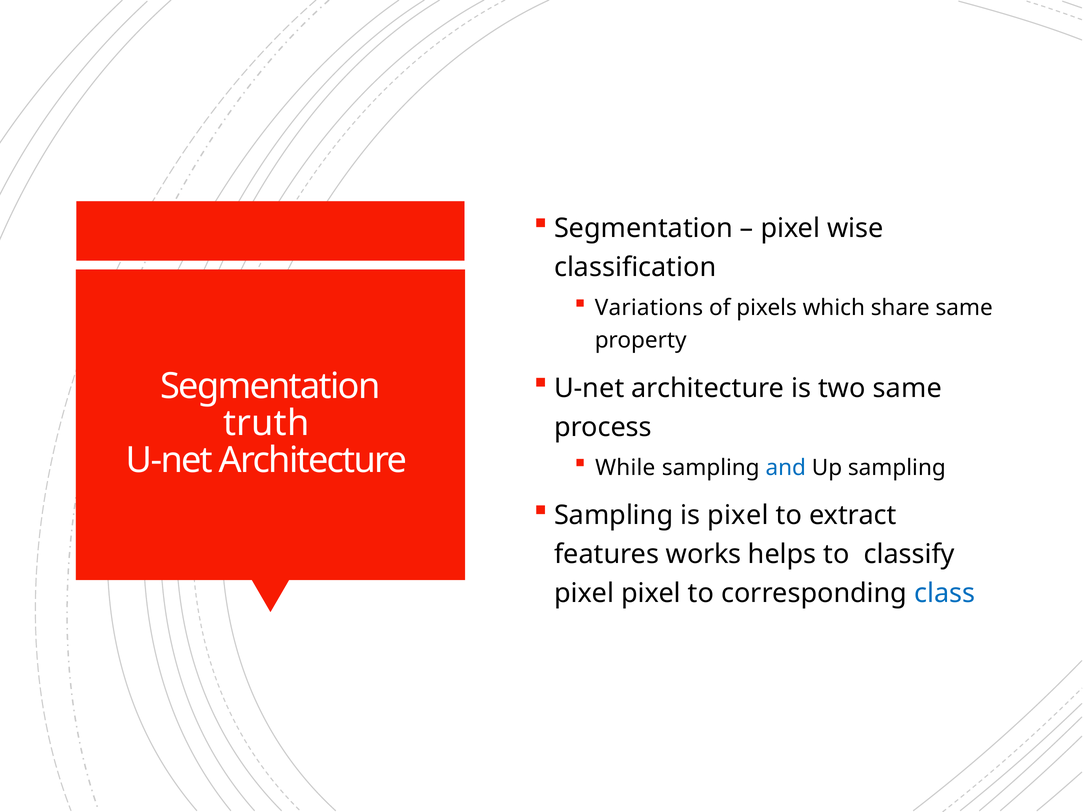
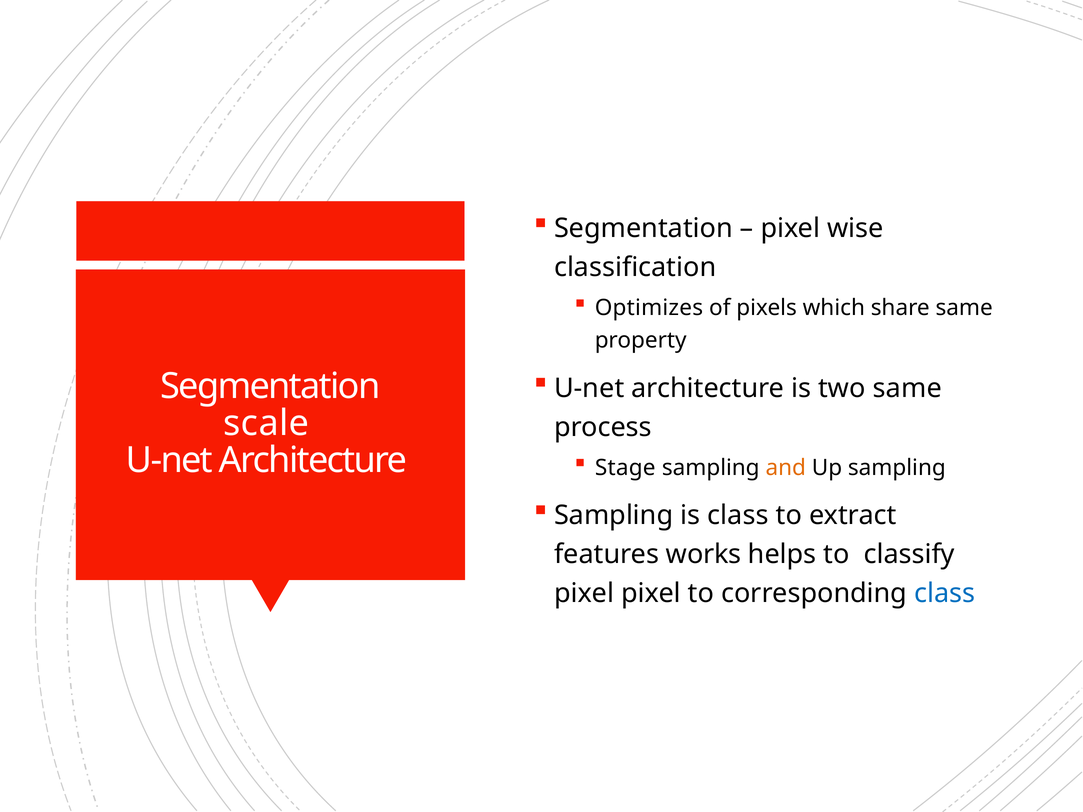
Variations: Variations -> Optimizes (649, 308)
truth: truth -> scale (266, 423)
While: While -> Stage (625, 468)
and colour: blue -> orange (786, 468)
is pixel: pixel -> class (738, 516)
